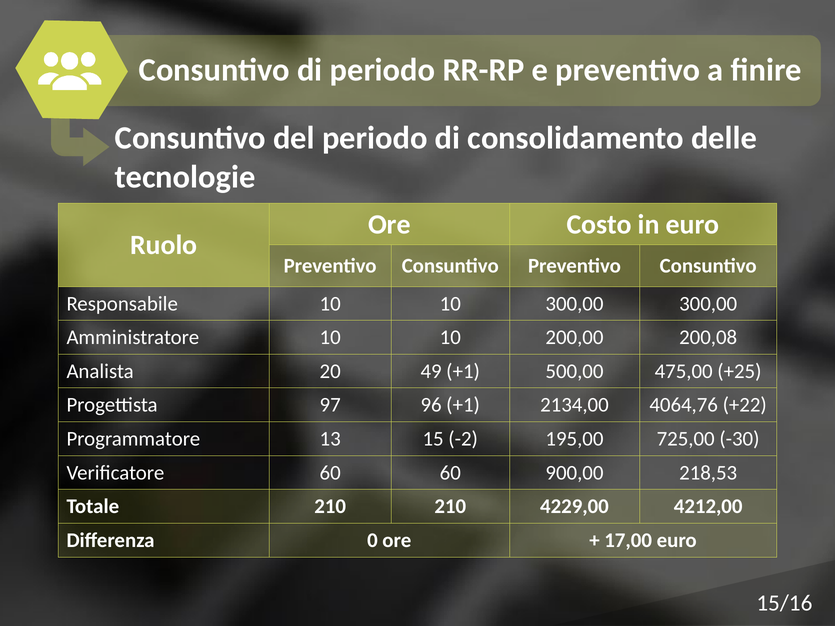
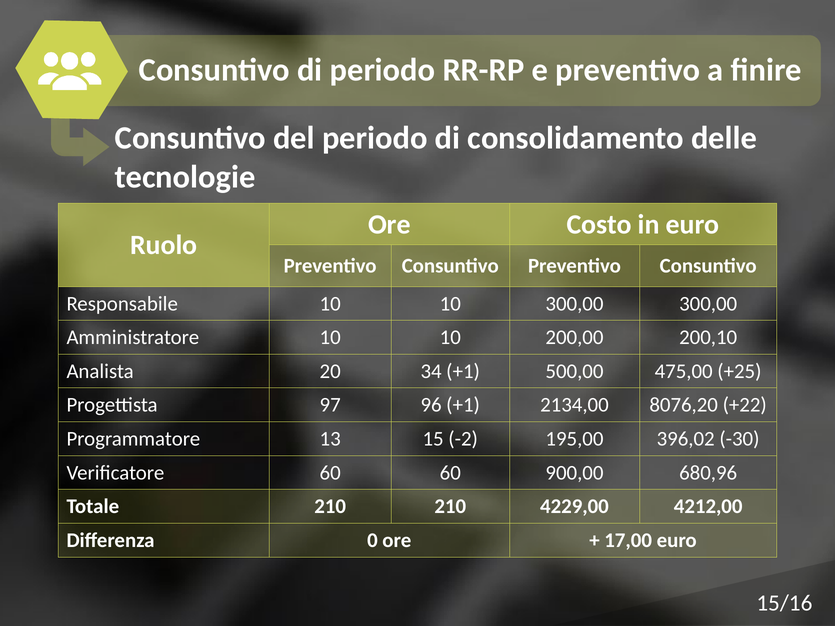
200,08: 200,08 -> 200,10 (708, 337)
49: 49 -> 34 (431, 371)
4064,76: 4064,76 -> 8076,20 (684, 405)
725,00: 725,00 -> 396,02 (686, 439)
218,53: 218,53 -> 680,96 (708, 473)
